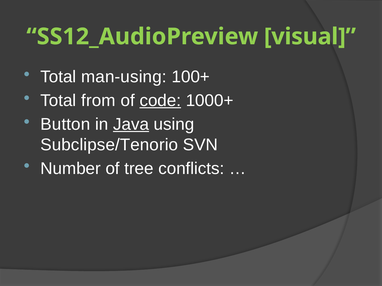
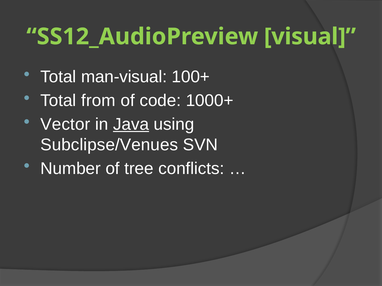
man-using: man-using -> man-visual (124, 77)
code underline: present -> none (160, 101)
Button: Button -> Vector (65, 125)
Subclipse/Tenorio: Subclipse/Tenorio -> Subclipse/Venues (109, 145)
